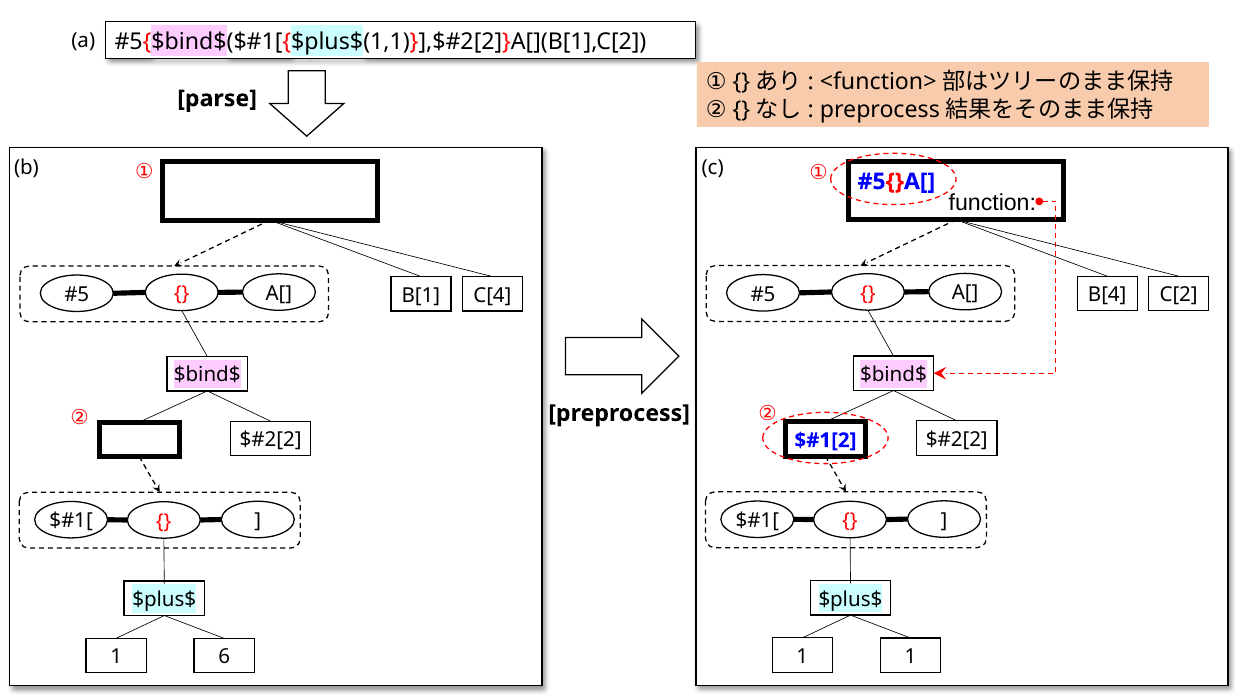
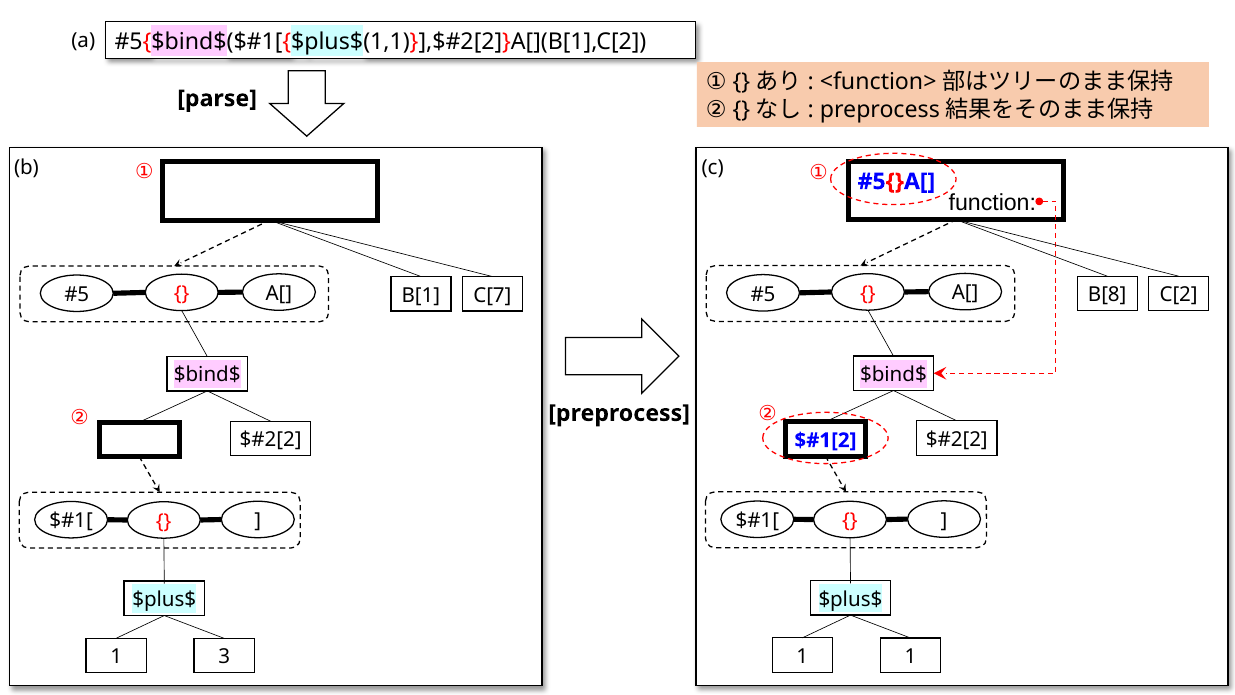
B[4: B[4 -> B[8 (1107, 295)
C[4: C[4 -> C[7 (492, 295)
6: 6 -> 3 (224, 657)
